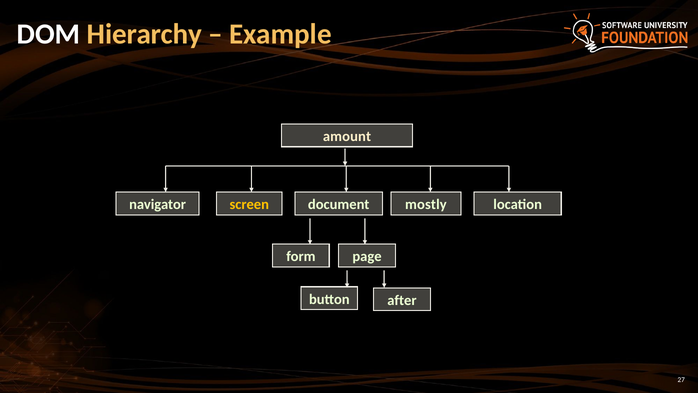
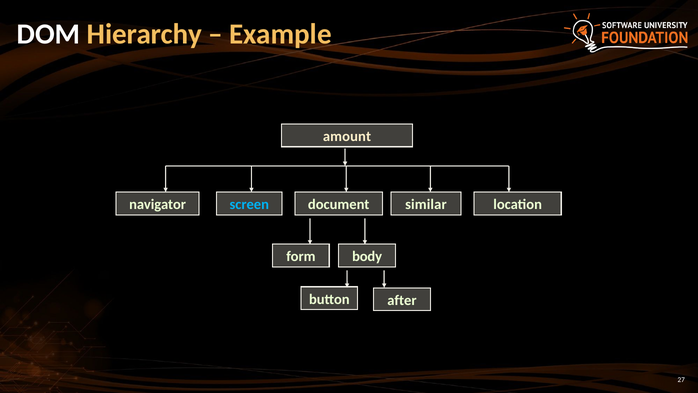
screen colour: yellow -> light blue (249, 204)
mostly: mostly -> similar (426, 204)
page: page -> body (367, 256)
